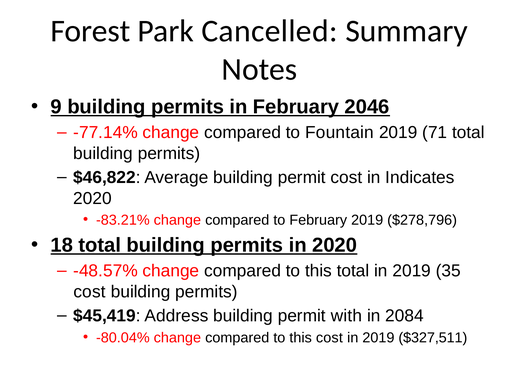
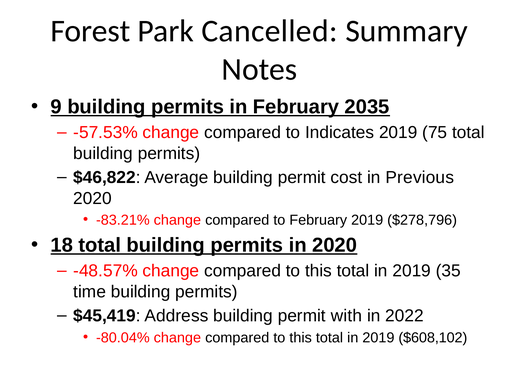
2046: 2046 -> 2035 (367, 107)
-77.14%: -77.14% -> -57.53% (106, 133)
Fountain: Fountain -> Indicates (340, 133)
71: 71 -> 75 (435, 133)
Indicates: Indicates -> Previous (420, 178)
cost: cost -> time (90, 292)
2084: 2084 -> 2022 (405, 316)
cost: cost -> total (329, 338)
$327,511: $327,511 -> $608,102 (433, 338)
